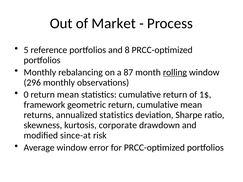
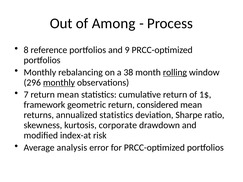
Market: Market -> Among (114, 24)
5: 5 -> 8 (26, 50)
8: 8 -> 9 (127, 50)
87: 87 -> 38 (128, 72)
monthly underline: none -> present (59, 83)
0: 0 -> 7 (26, 95)
return cumulative: cumulative -> considered (158, 105)
since-at: since-at -> index-at (76, 136)
Average window: window -> analysis (72, 148)
